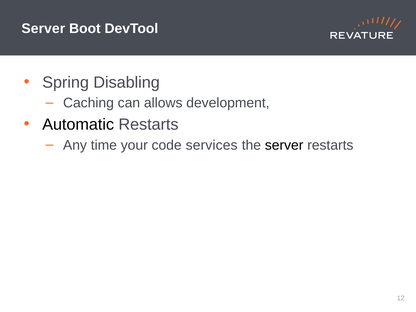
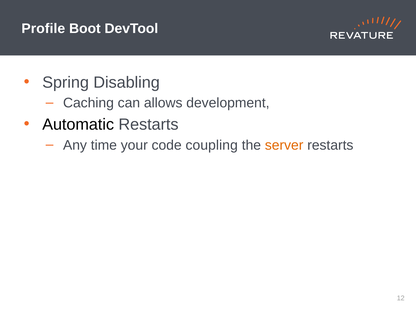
Server: Server -> Profile (43, 29)
services: services -> coupling (212, 145)
server colour: black -> orange (284, 145)
